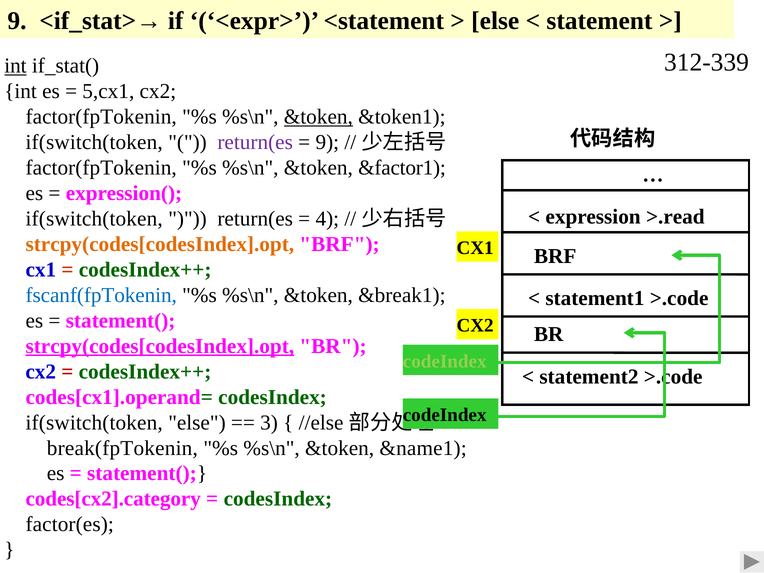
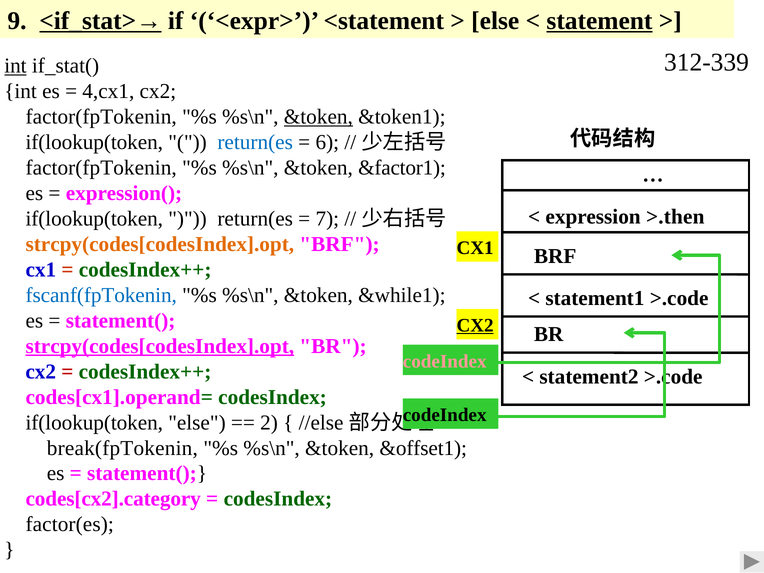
<if_stat>→ underline: none -> present (100, 21)
statement underline: none -> present (599, 21)
5,cx1: 5,cx1 -> 4,cx1 (108, 91)
if(switch(token: if(switch(token -> if(lookup(token (94, 142)
return(es colour: purple -> blue (255, 142)
9: 9 -> 6 (327, 142)
>.read: >.read -> >.then (675, 217)
if(switch(token: if(switch(token -> if(lookup(token (94, 219)
4: 4 -> 7 (327, 219)
&break1: &break1 -> &while1 (402, 295)
CX2 underline: none -> present (475, 325)
codeIndex colour: light green -> pink (445, 361)
if(switch(token: if(switch(token -> if(lookup(token (94, 423)
3: 3 -> 2 (269, 423)
&name1: &name1 -> &offset1 (423, 448)
